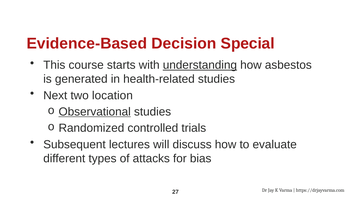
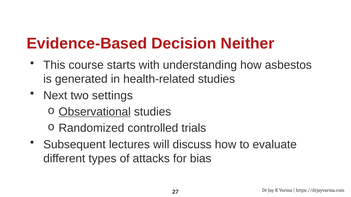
Special: Special -> Neither (248, 44)
understanding underline: present -> none (200, 65)
location: location -> settings (112, 96)
